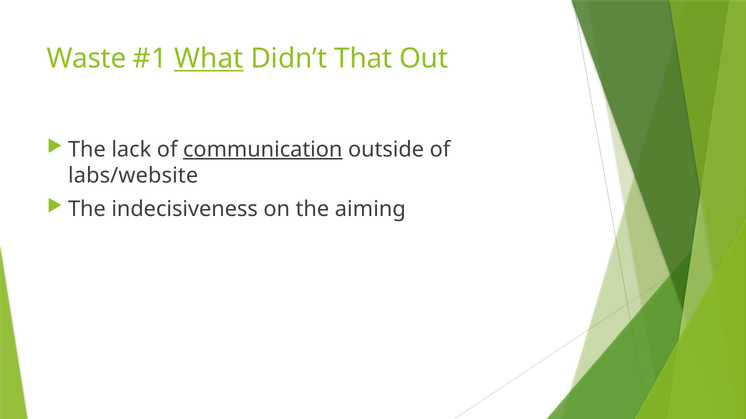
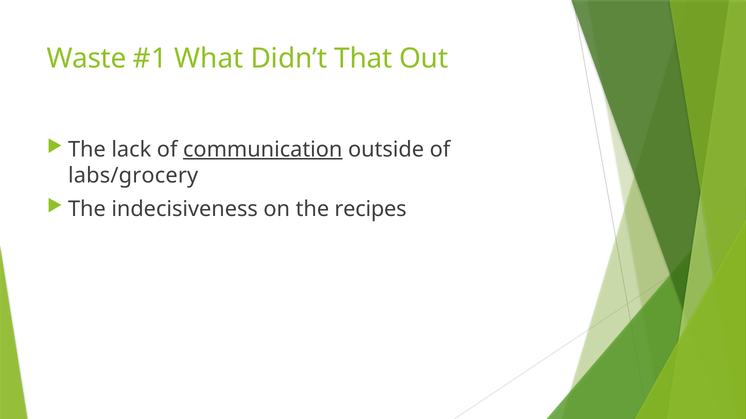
What underline: present -> none (209, 59)
labs/website: labs/website -> labs/grocery (133, 176)
aiming: aiming -> recipes (371, 210)
